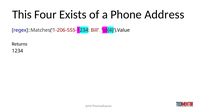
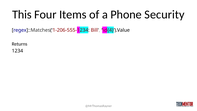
Exists: Exists -> Items (73, 15)
Address: Address -> Security (164, 15)
